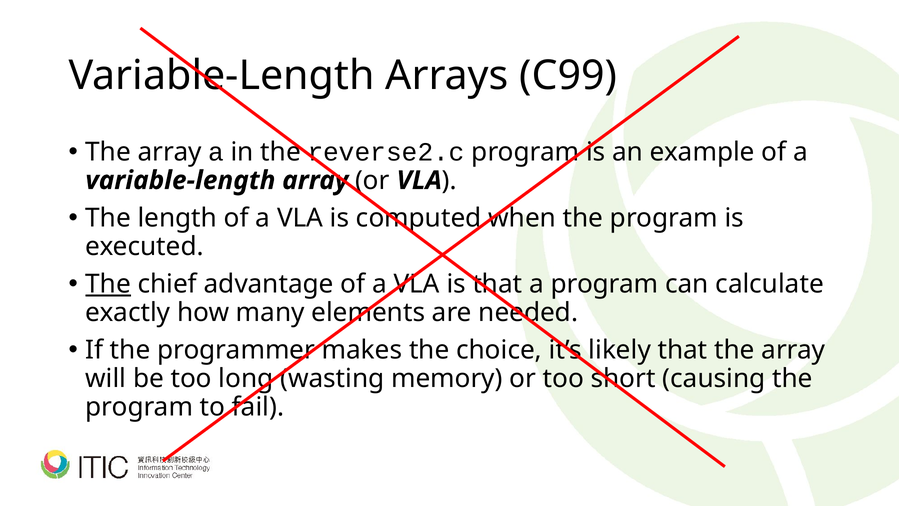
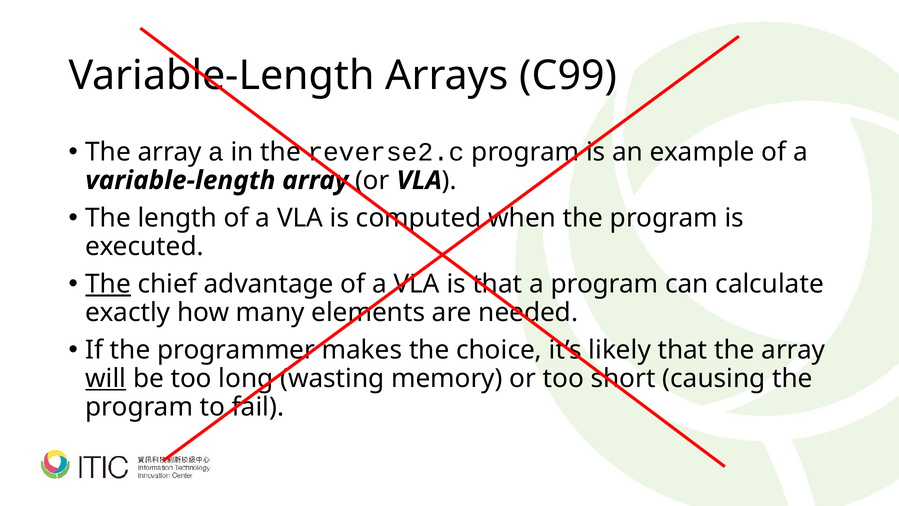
will underline: none -> present (106, 378)
